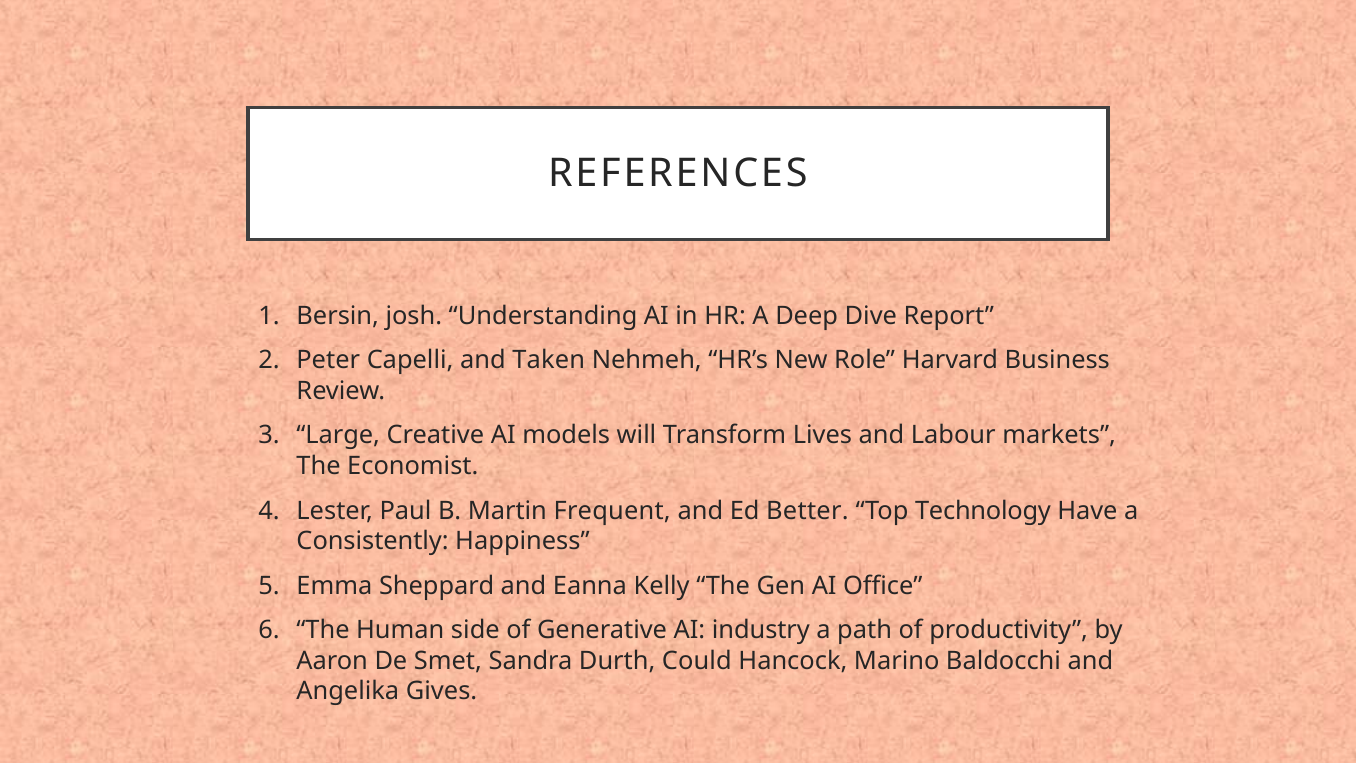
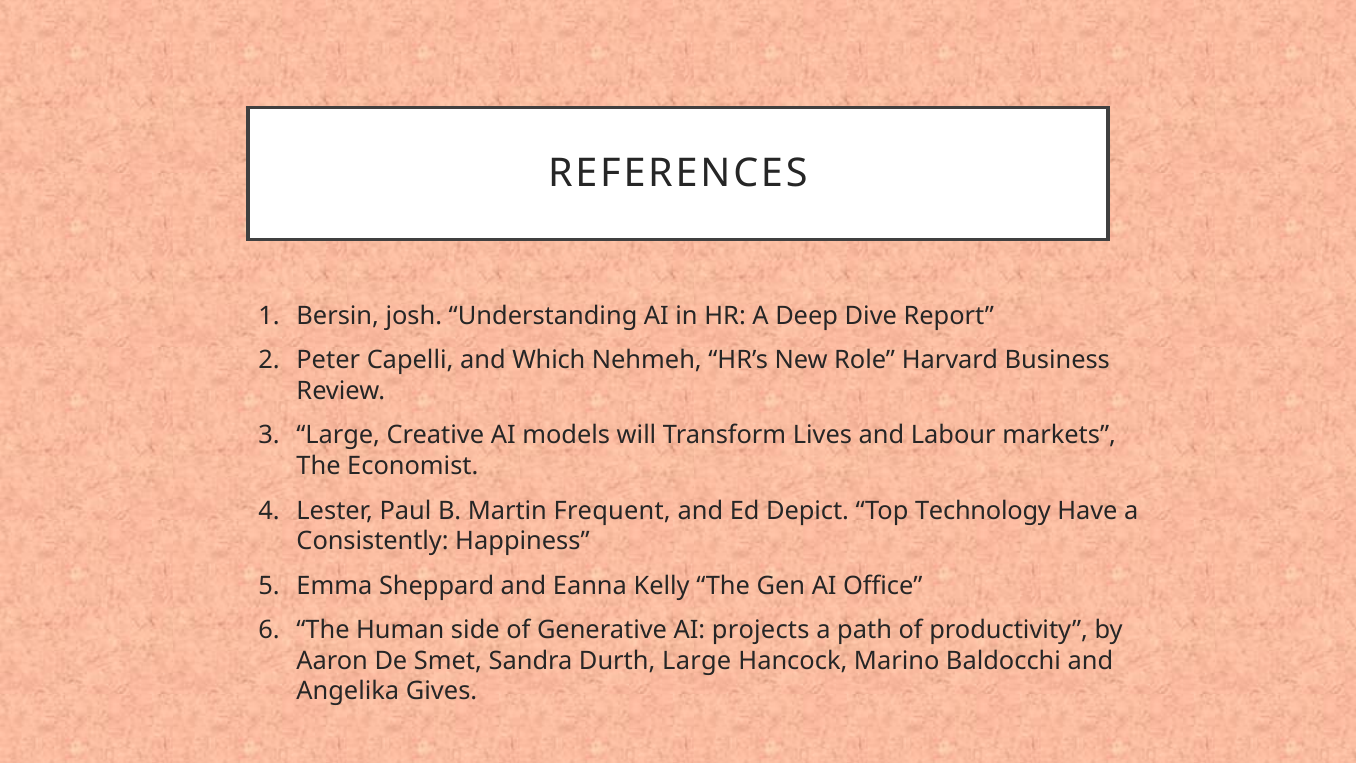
Taken: Taken -> Which (549, 360)
Better: Better -> Depict (808, 510)
industry: industry -> projects (761, 630)
Durth Could: Could -> Large (697, 661)
